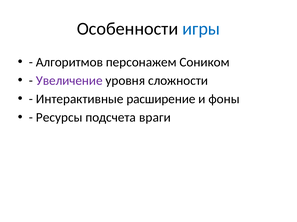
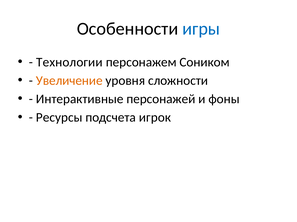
Алгоритмов: Алгоритмов -> Технологии (69, 62)
Увеличение colour: purple -> orange (69, 81)
расширение: расширение -> персонажей (161, 99)
враги: враги -> игрок (155, 118)
